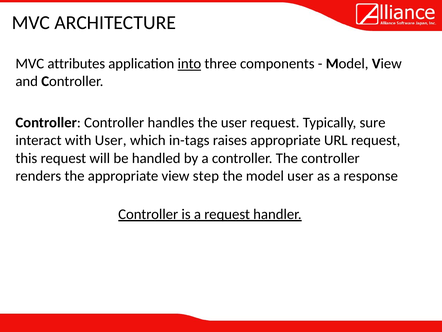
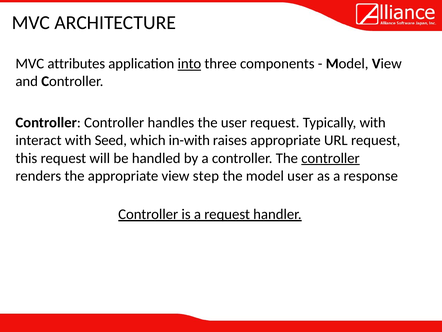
Typically sure: sure -> with (373, 123)
with User: User -> Seed (111, 140)
in-tags: in-tags -> in-with (189, 140)
controller underline: none -> present (330, 158)
